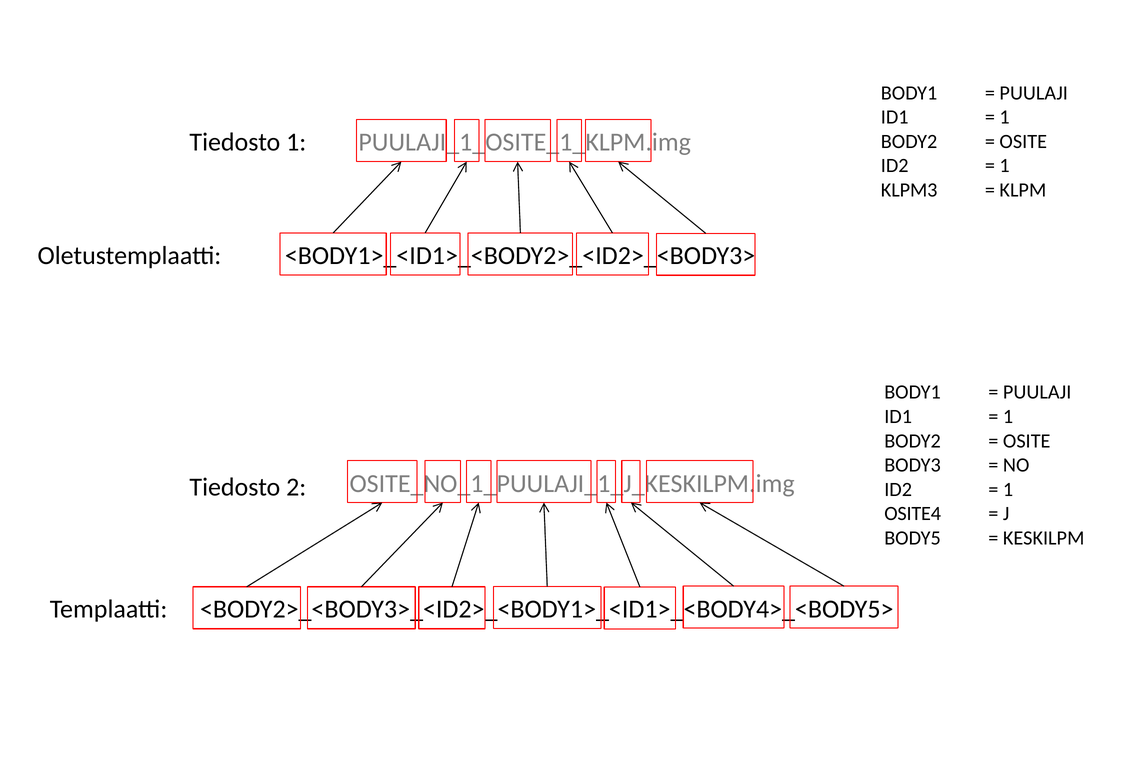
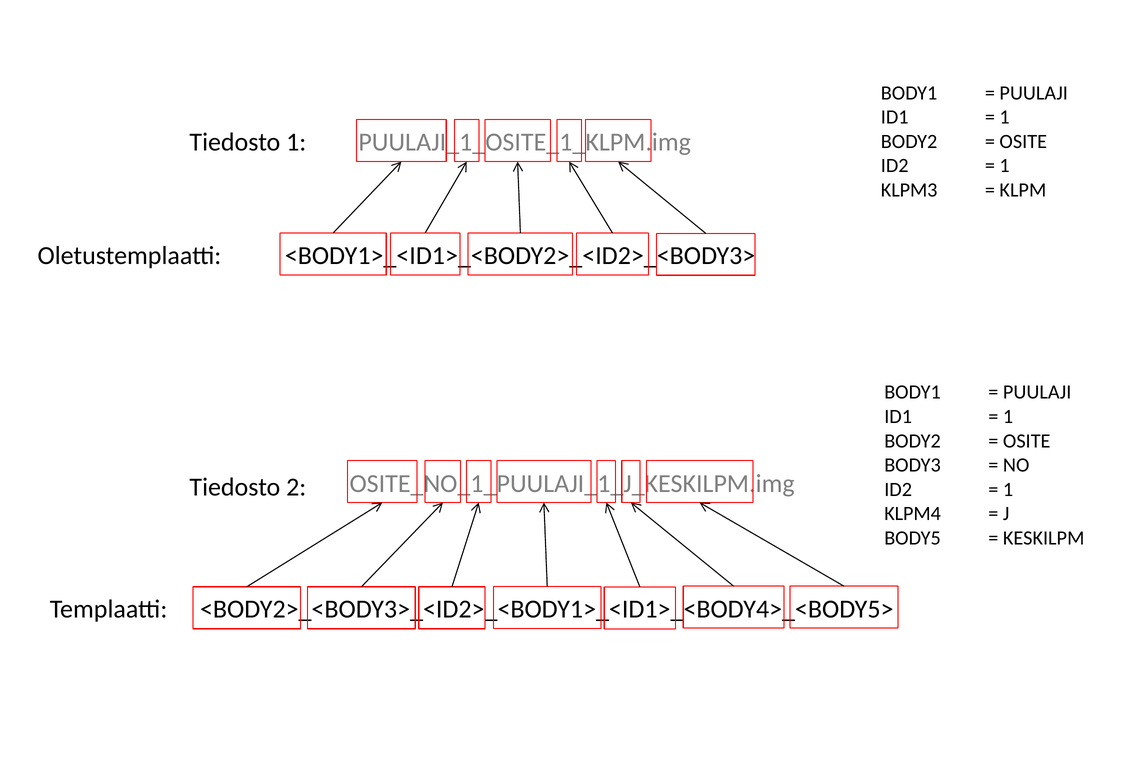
OSITE4: OSITE4 -> KLPM4 (913, 514)
